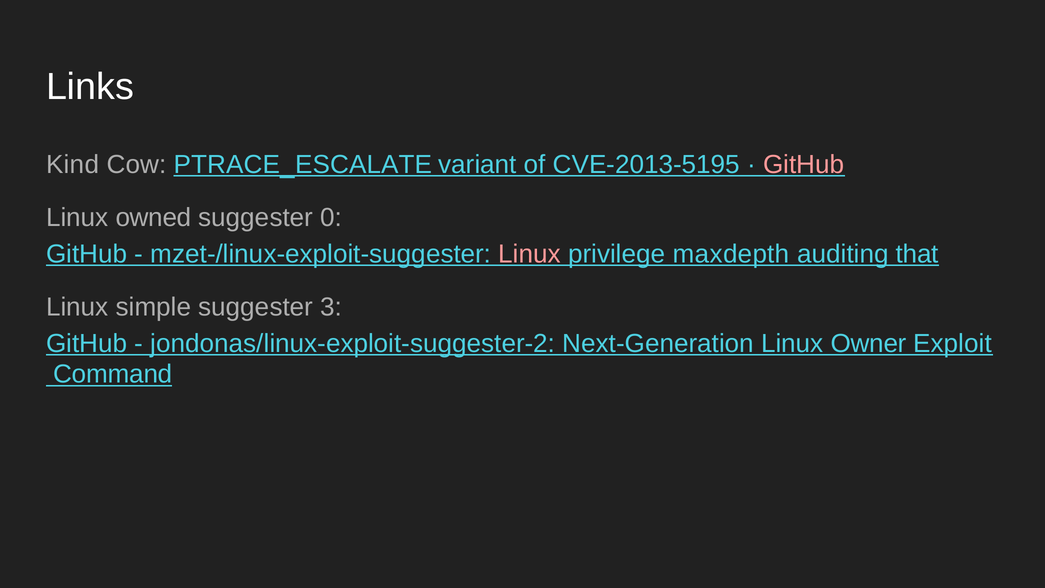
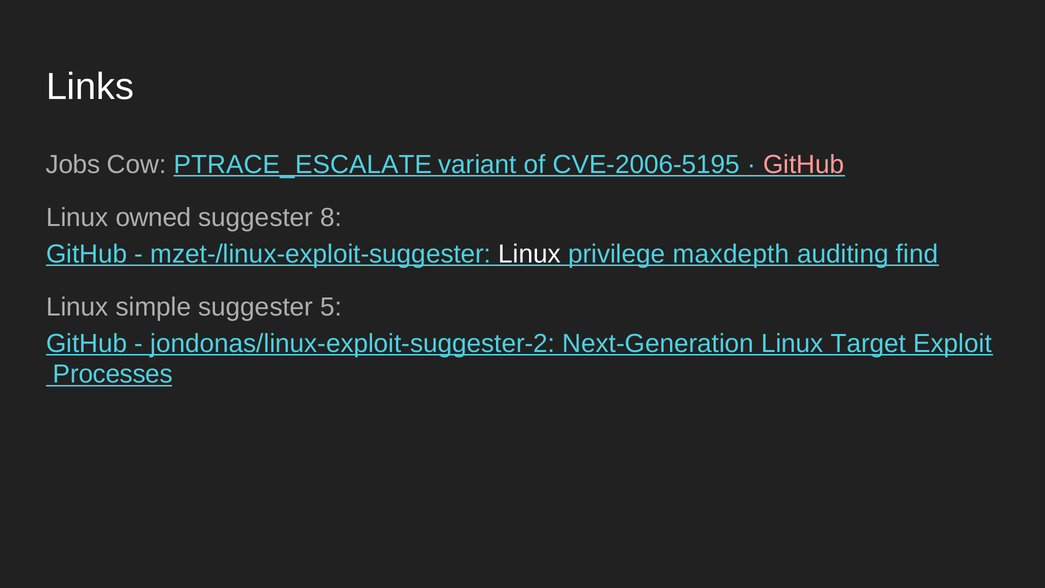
Kind: Kind -> Jobs (73, 164)
CVE-2013-5195: CVE-2013-5195 -> CVE-2006-5195 (646, 164)
0: 0 -> 8 (331, 218)
Linux colour: pink -> white (530, 254)
that: that -> find (917, 254)
3: 3 -> 5 (331, 307)
Owner: Owner -> Target (868, 343)
Command: Command -> Processes (113, 374)
